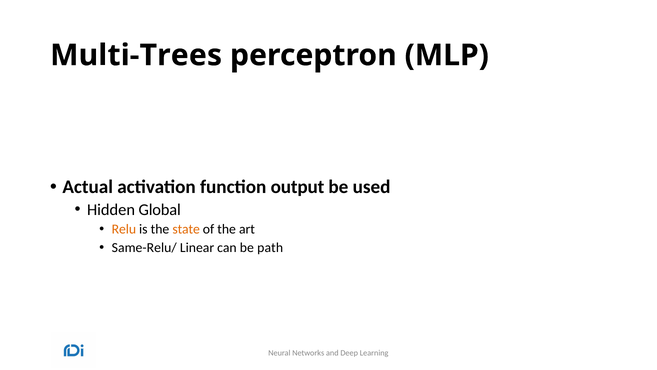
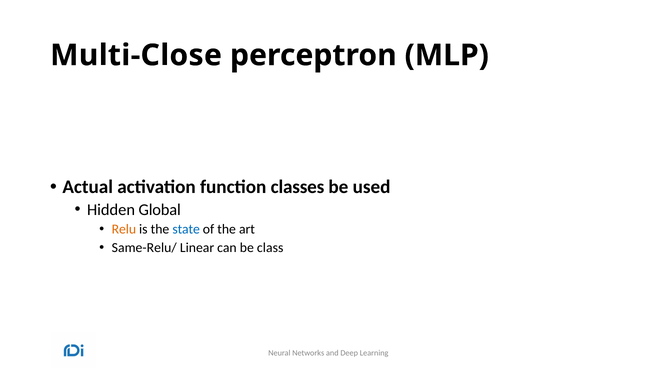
Multi-Trees: Multi-Trees -> Multi-Close (136, 55)
output: output -> classes (297, 187)
state colour: orange -> blue (186, 229)
path: path -> class (270, 247)
